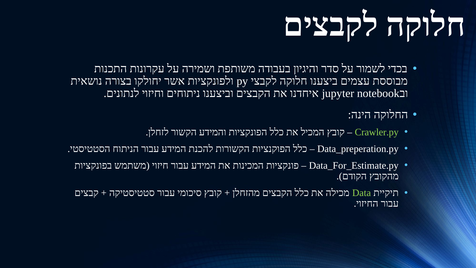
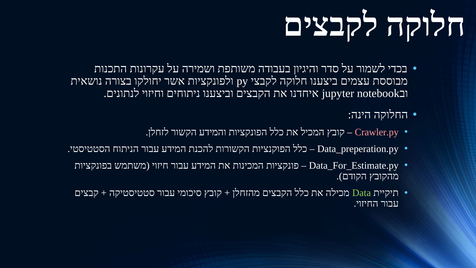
Crawler.py colour: light green -> pink (377, 132)
